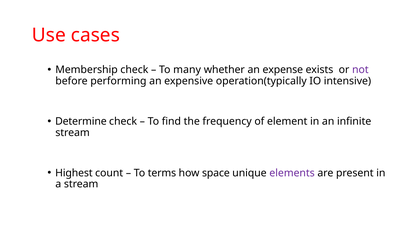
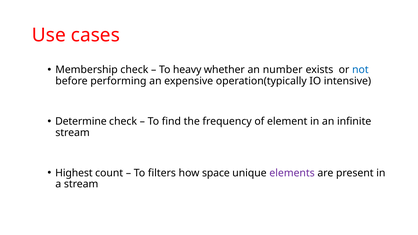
many: many -> heavy (187, 70)
expense: expense -> number (283, 70)
not colour: purple -> blue (360, 70)
terms: terms -> filters (162, 173)
